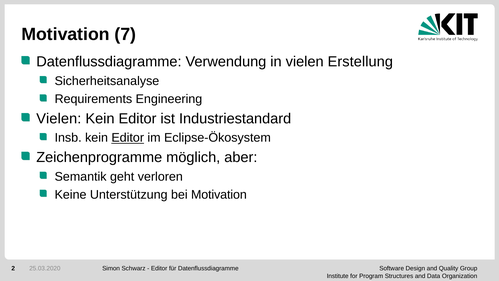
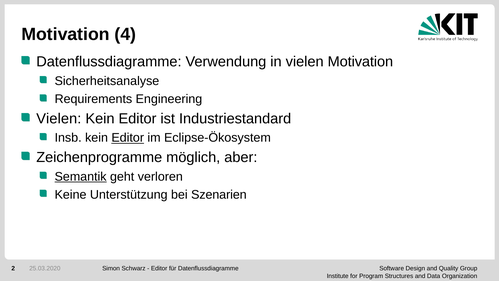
7: 7 -> 4 (125, 34)
vielen Erstellung: Erstellung -> Motivation (360, 62)
Semantik underline: none -> present (81, 176)
bei Motivation: Motivation -> Szenarien (219, 194)
